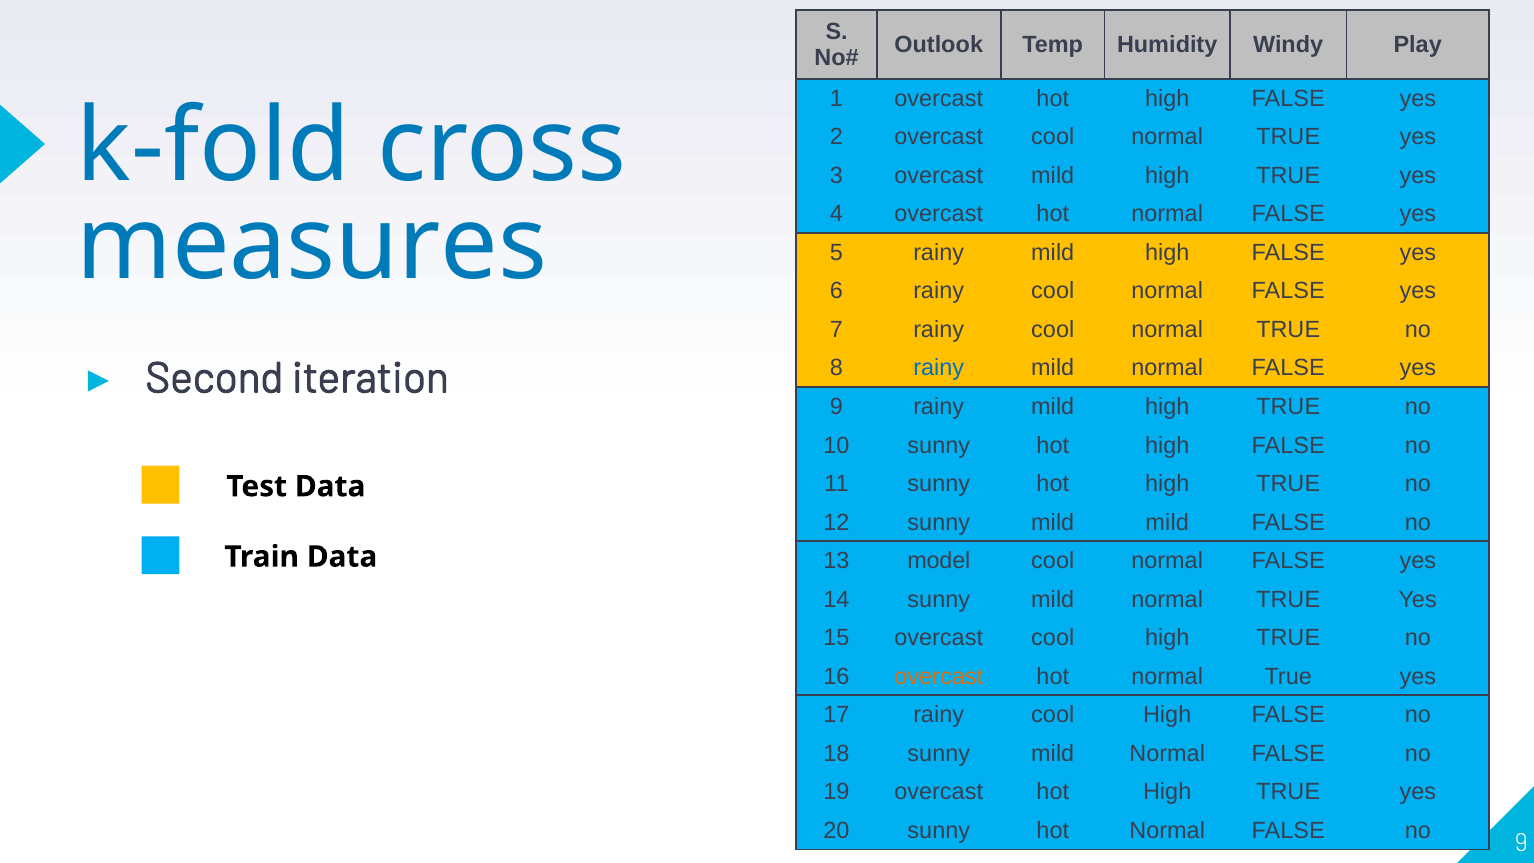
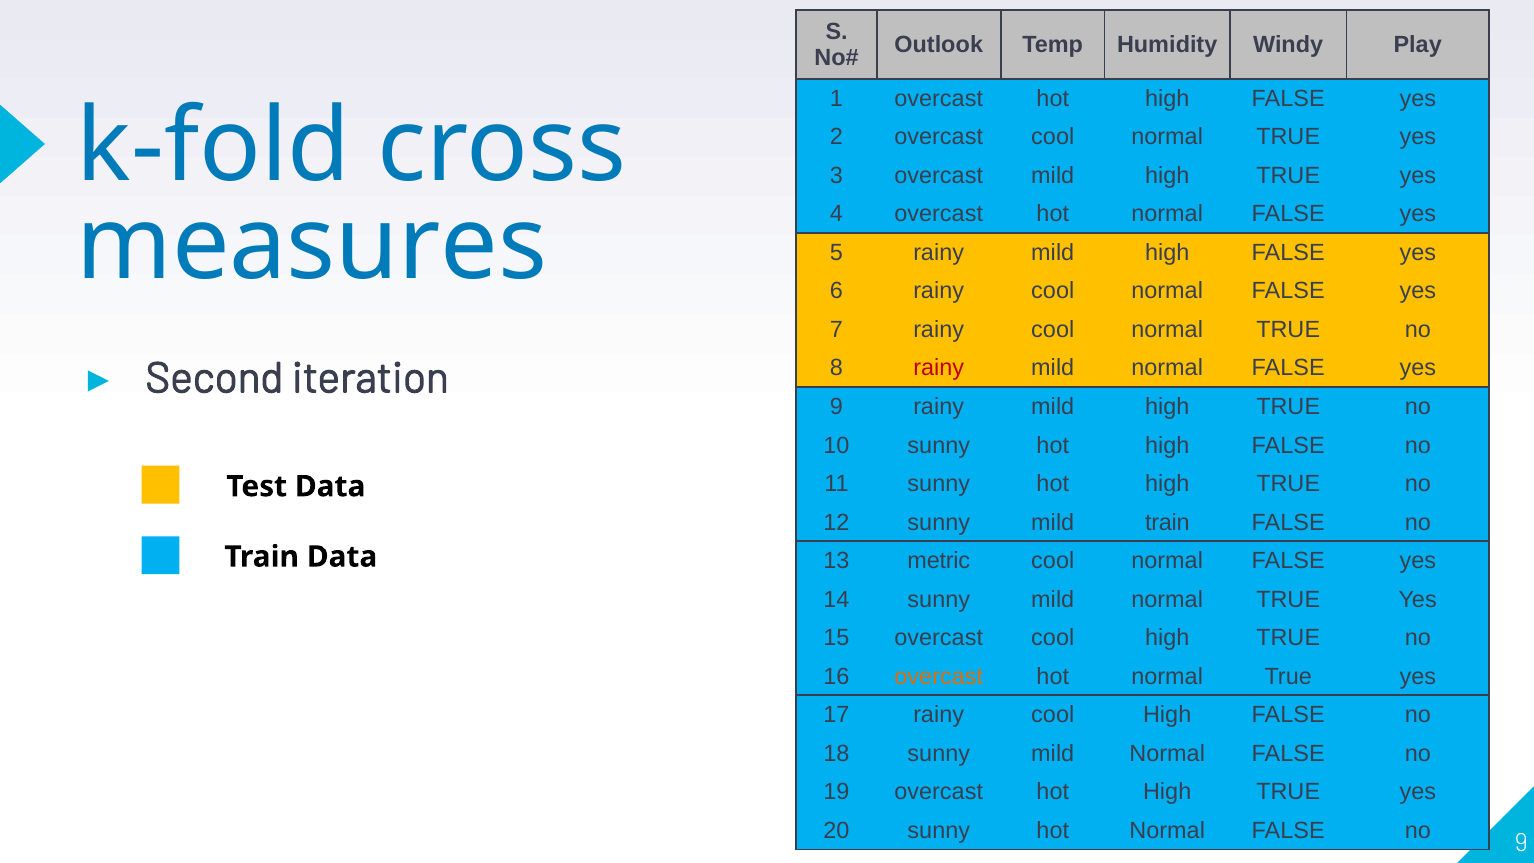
rainy colour: blue -> red (939, 368)
mild mild: mild -> train (1167, 522)
model: model -> metric (939, 561)
